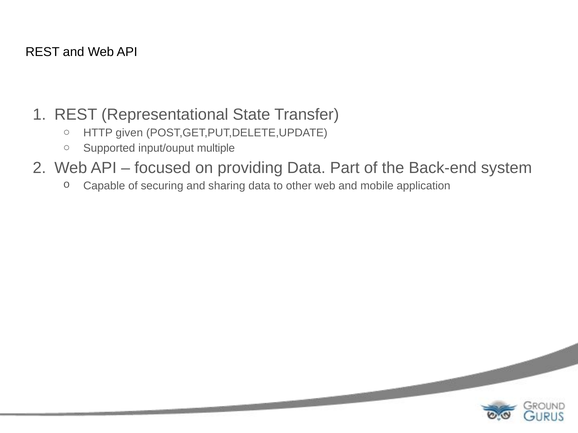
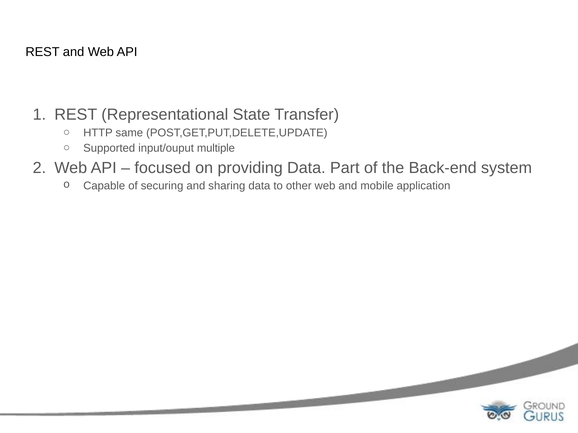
given: given -> same (129, 133)
